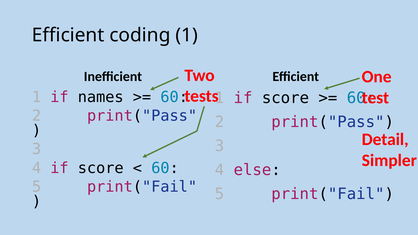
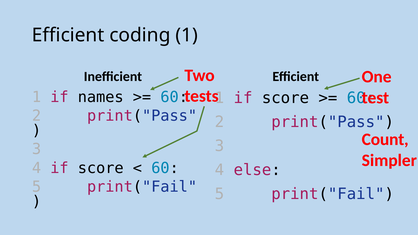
Detail: Detail -> Count (385, 140)
